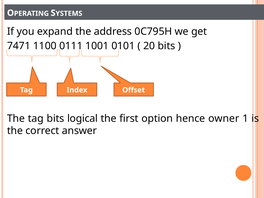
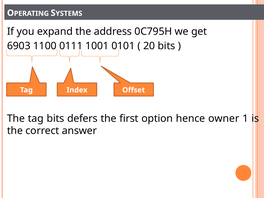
7471: 7471 -> 6903 (19, 46)
logical: logical -> defers (82, 118)
